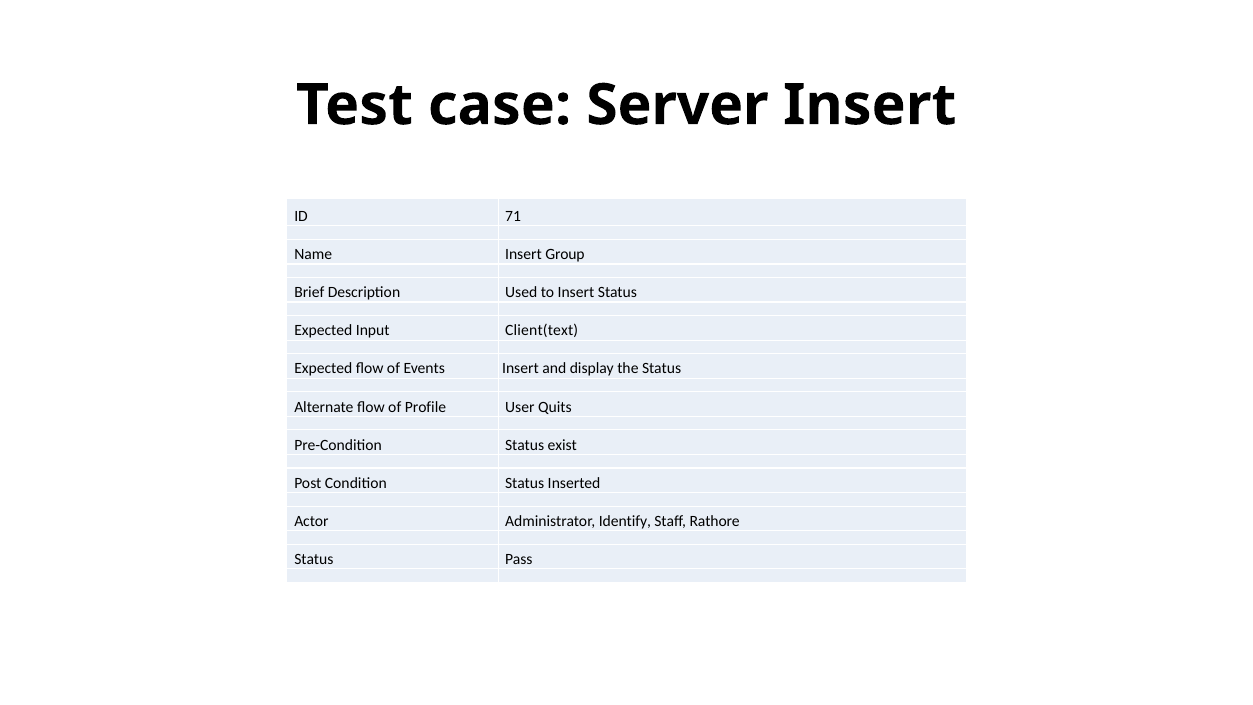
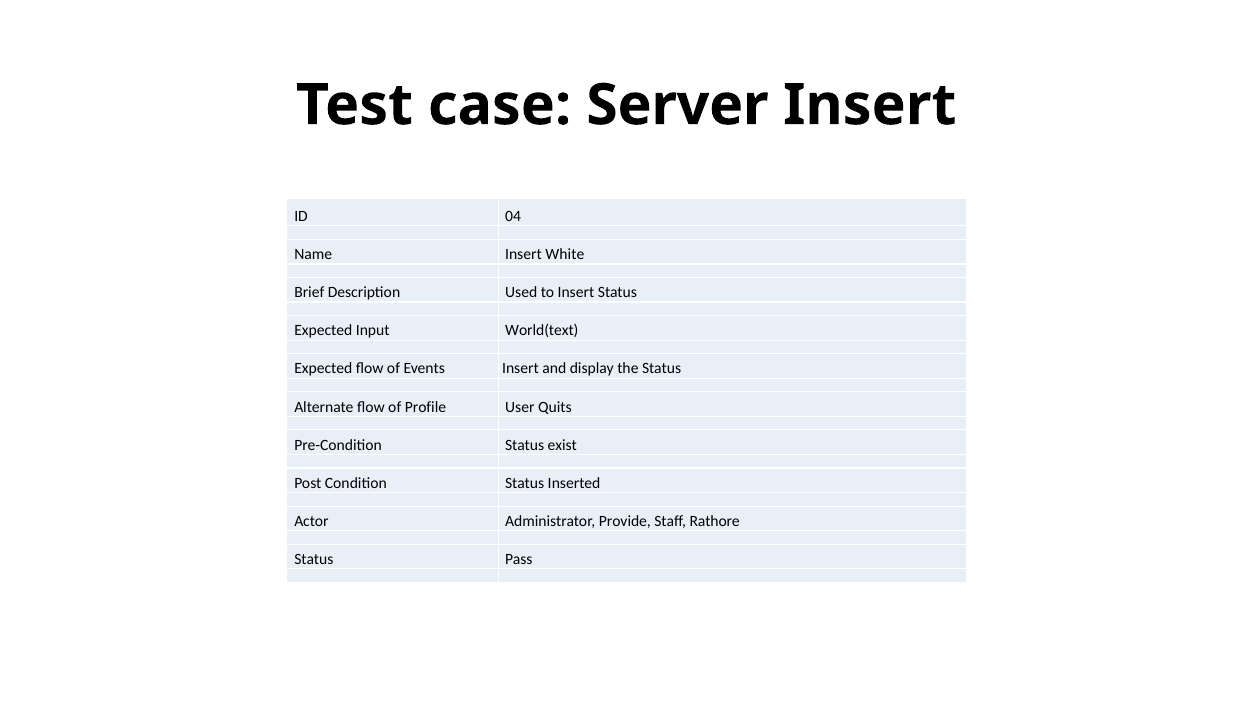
71: 71 -> 04 (513, 216)
Group: Group -> White (565, 255)
Client(text: Client(text -> World(text (542, 331)
Identify: Identify -> Provide (625, 521)
